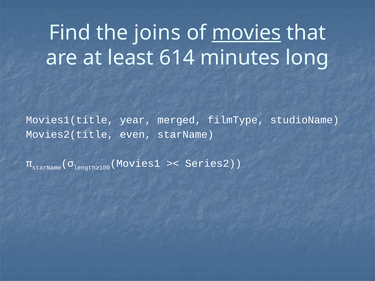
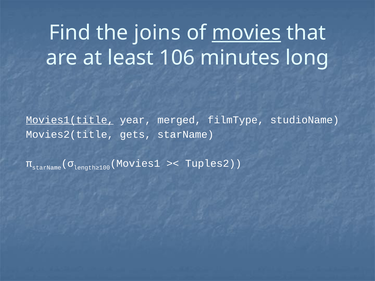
614: 614 -> 106 (177, 58)
Movies1(title underline: none -> present (70, 120)
even: even -> gets (136, 135)
Series2: Series2 -> Tuples2 (213, 164)
